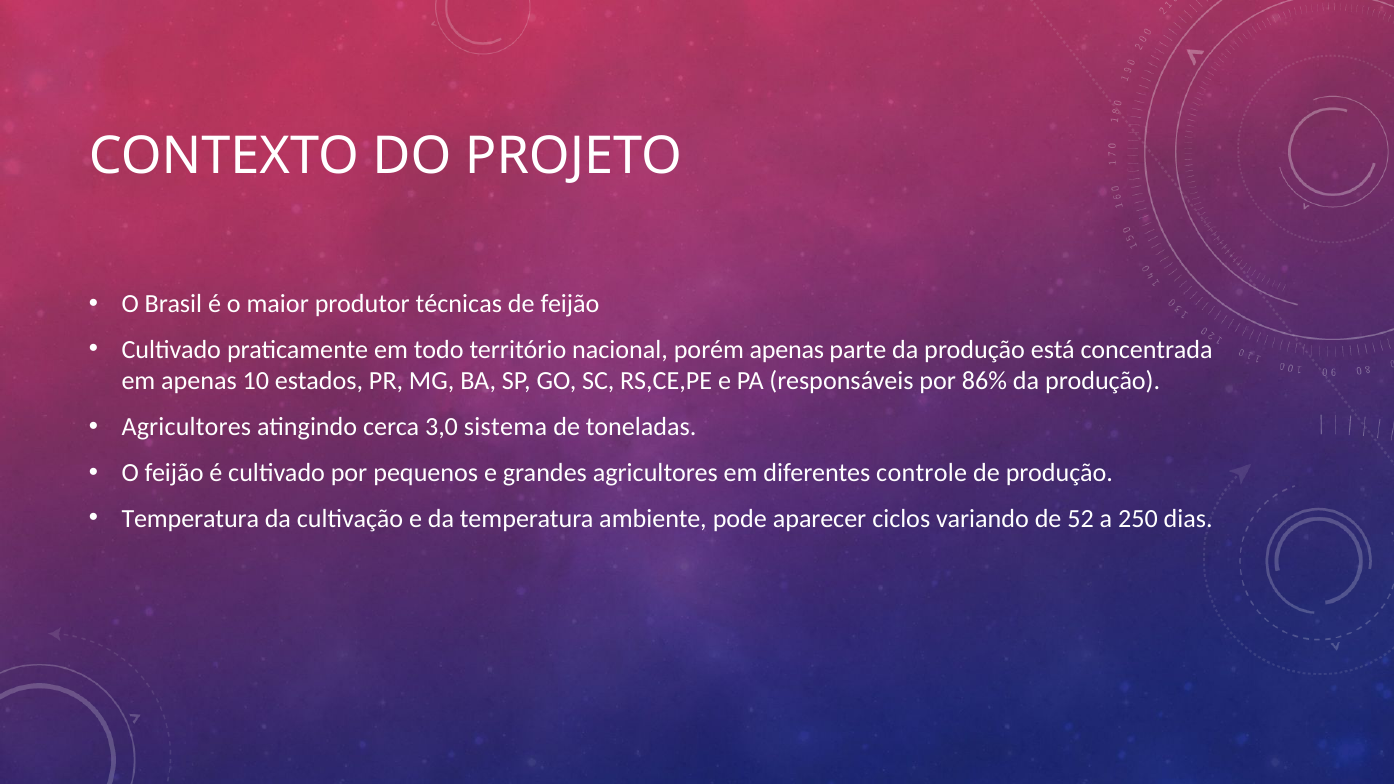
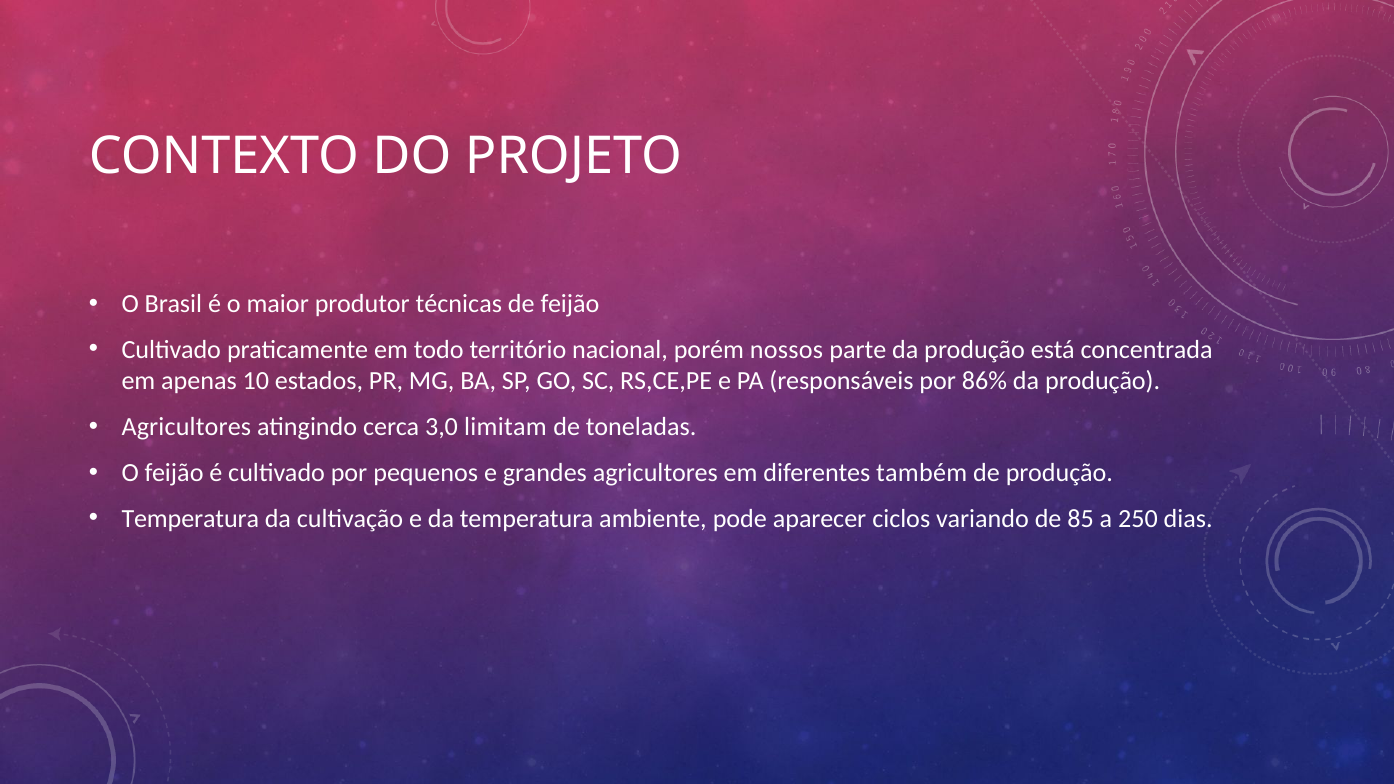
porém apenas: apenas -> nossos (787, 350)
sistema: sistema -> limitam (505, 427)
controle: controle -> também (922, 473)
52: 52 -> 85 (1081, 519)
